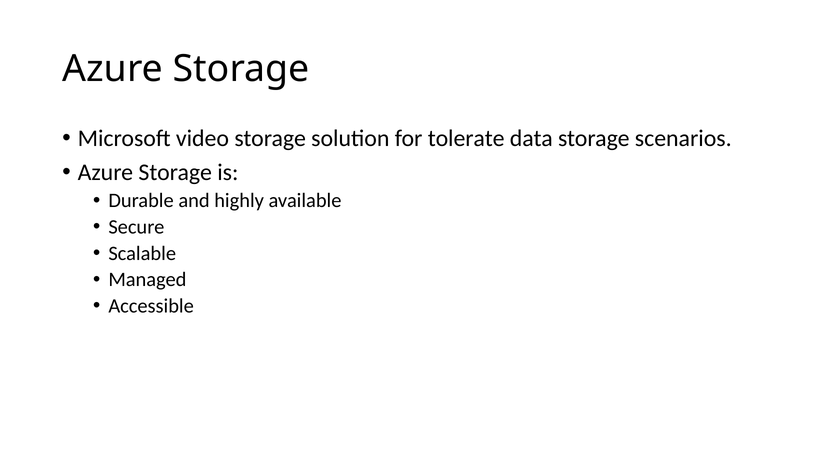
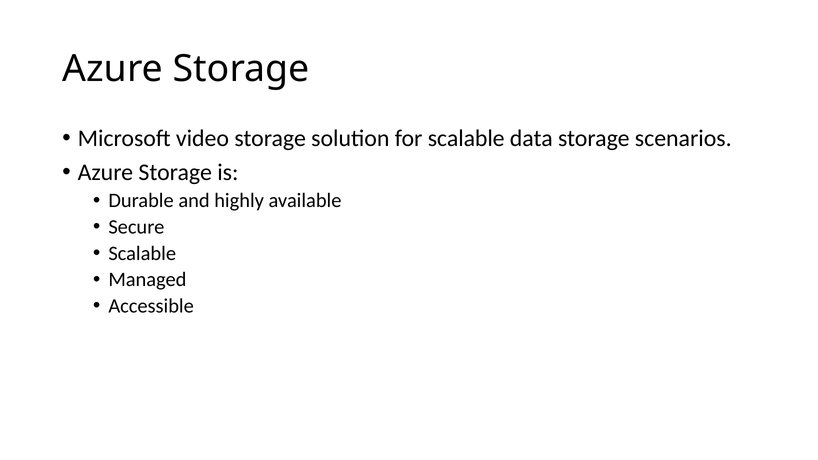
for tolerate: tolerate -> scalable (466, 138)
